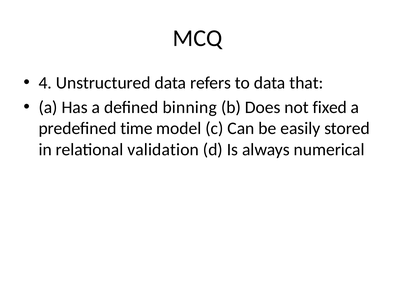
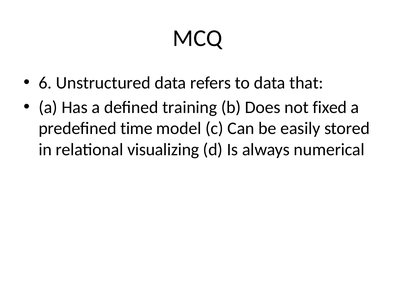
4: 4 -> 6 (45, 83)
binning: binning -> training (190, 107)
validation: validation -> visualizing (163, 150)
